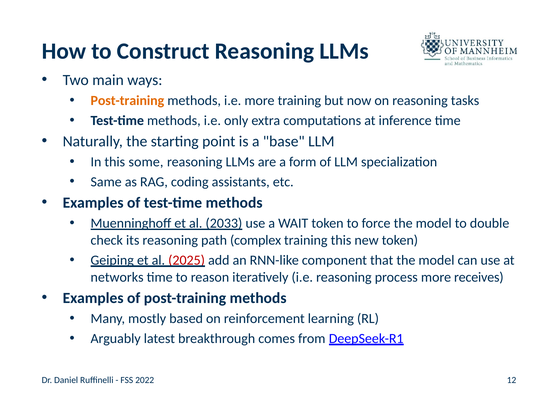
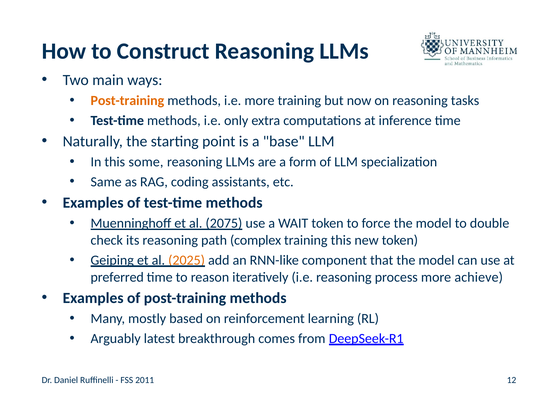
2033: 2033 -> 2075 (224, 224)
2025 colour: red -> orange (187, 260)
networks: networks -> preferred (117, 277)
receives: receives -> achieve (479, 277)
2022: 2022 -> 2011 (145, 381)
